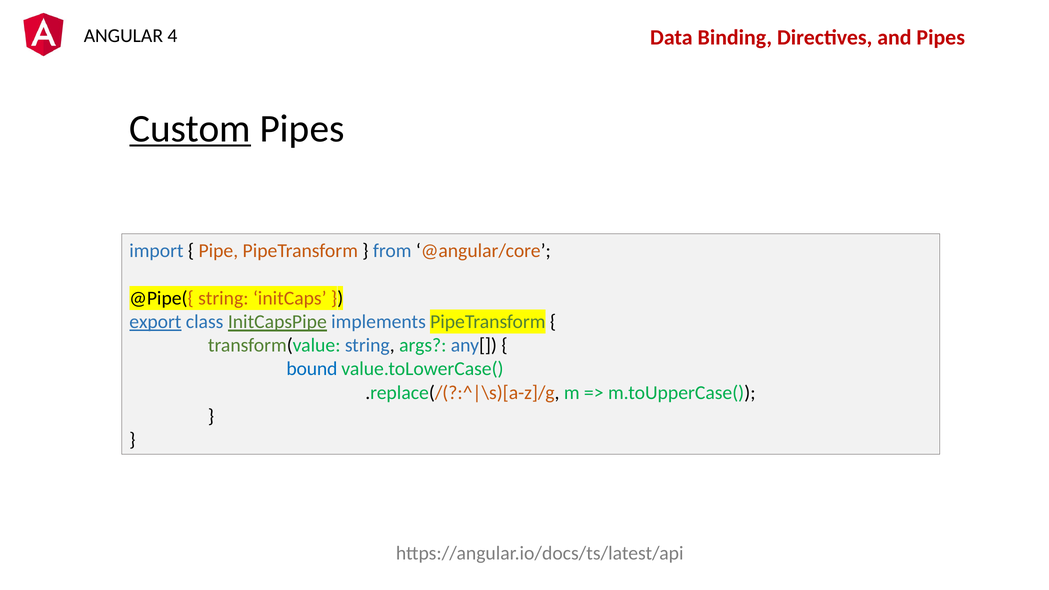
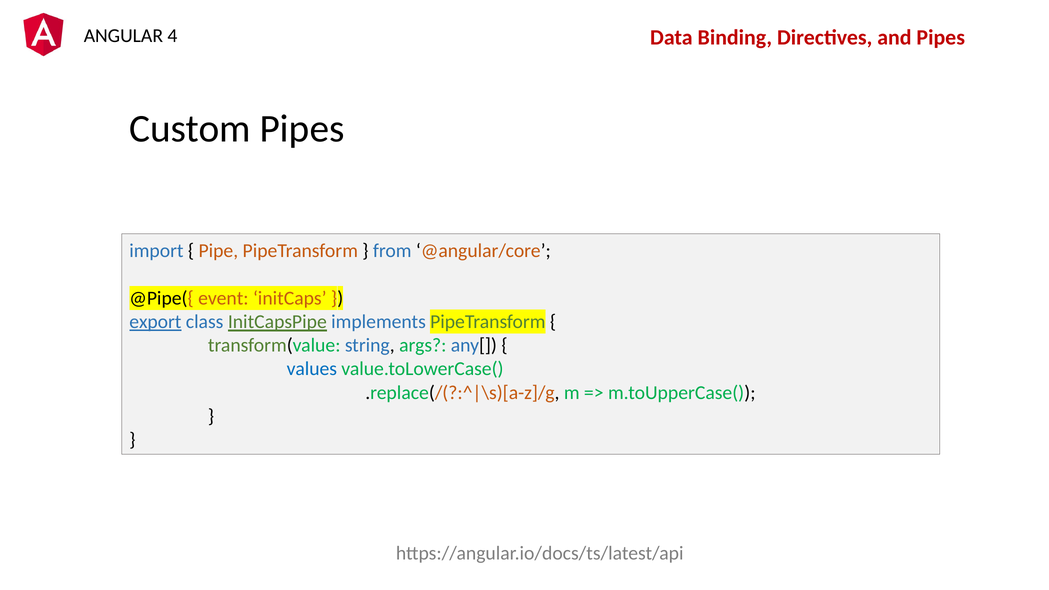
Custom underline: present -> none (190, 129)
@Pipe({ string: string -> event (223, 298)
bound: bound -> values (312, 369)
